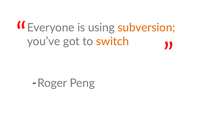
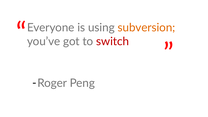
switch colour: orange -> red (113, 42)
